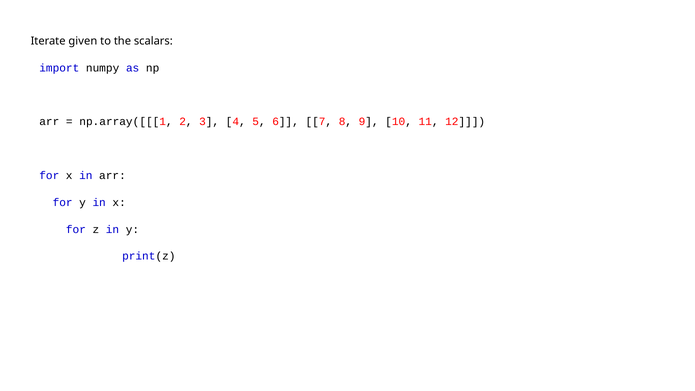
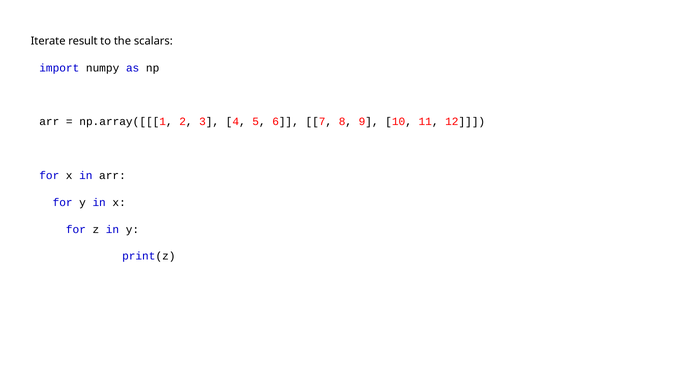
given: given -> result (83, 41)
